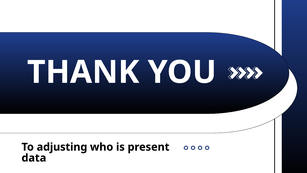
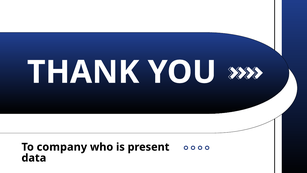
adjusting: adjusting -> company (62, 147)
